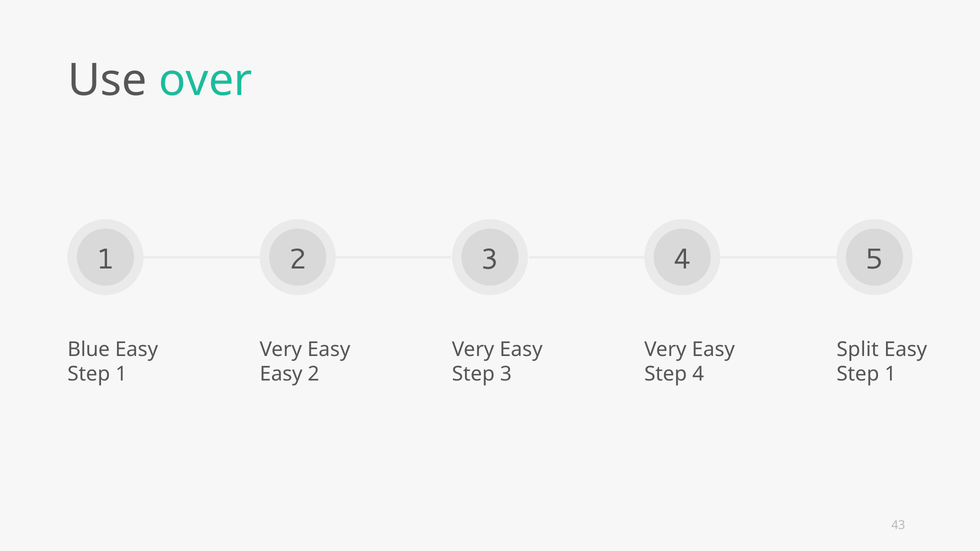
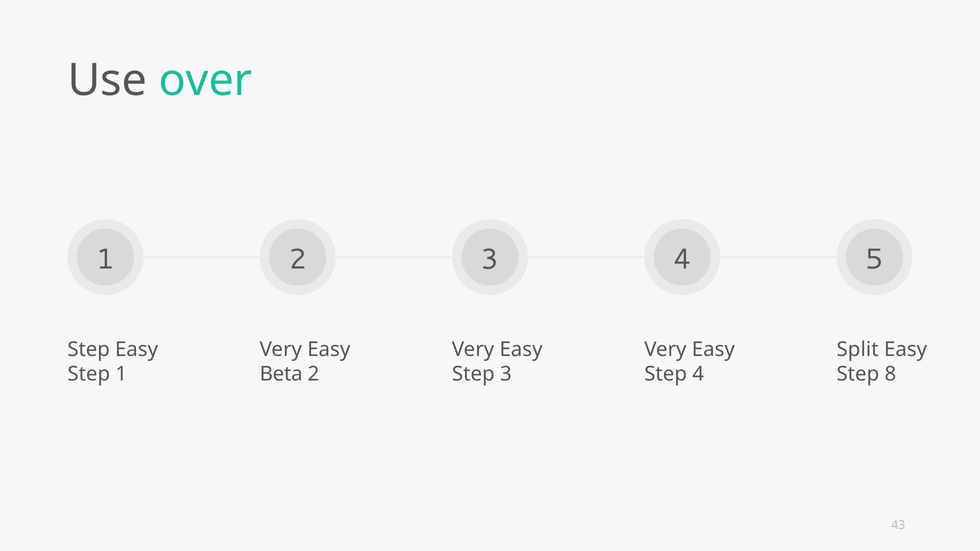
Blue: Blue -> Step (89, 350)
Easy: Easy -> Beta (281, 374)
1: 1 -> 8 (890, 374)
